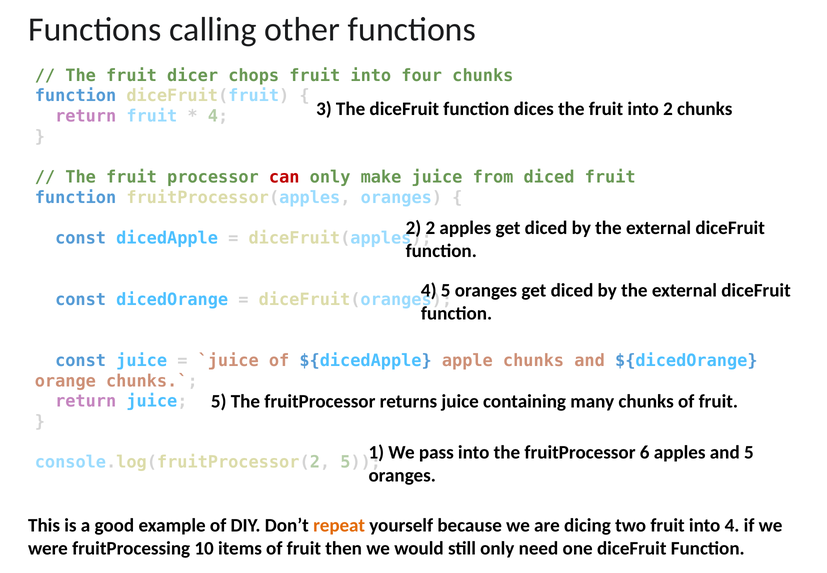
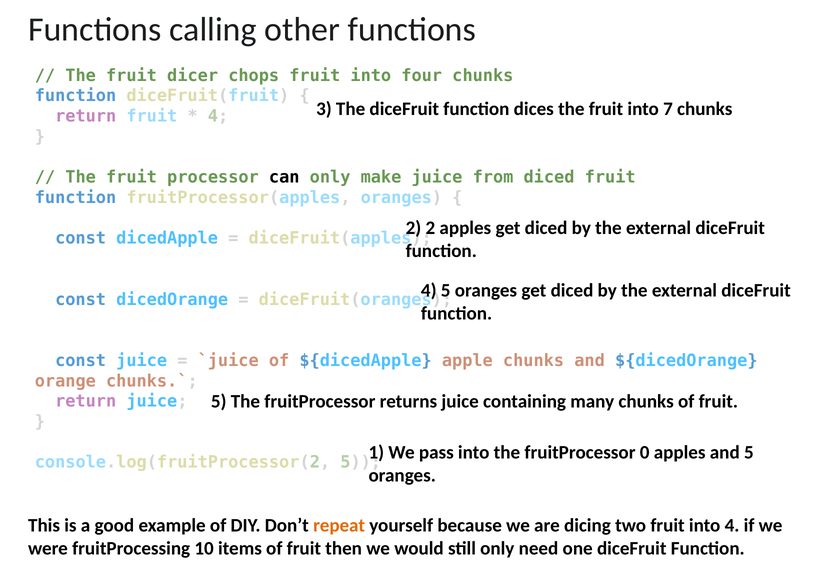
into 2: 2 -> 7 (668, 109)
can colour: red -> black (284, 177)
6: 6 -> 0 (645, 452)
